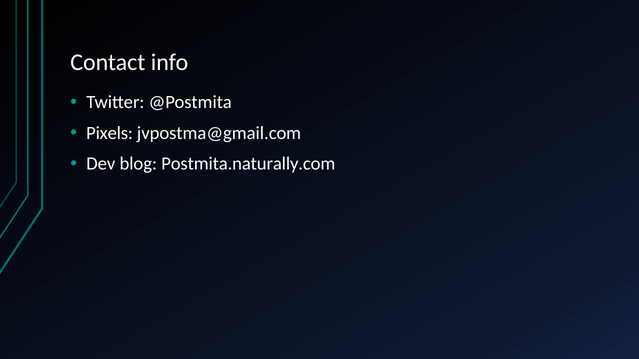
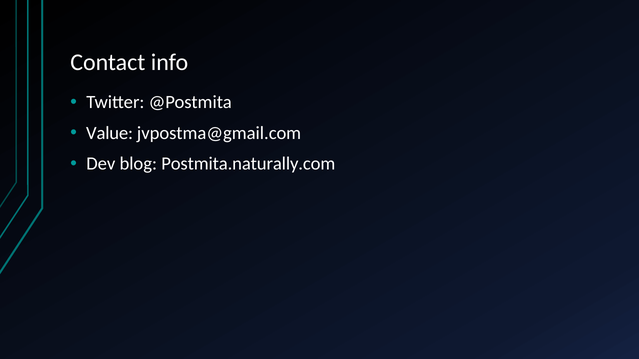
Pixels: Pixels -> Value (110, 133)
